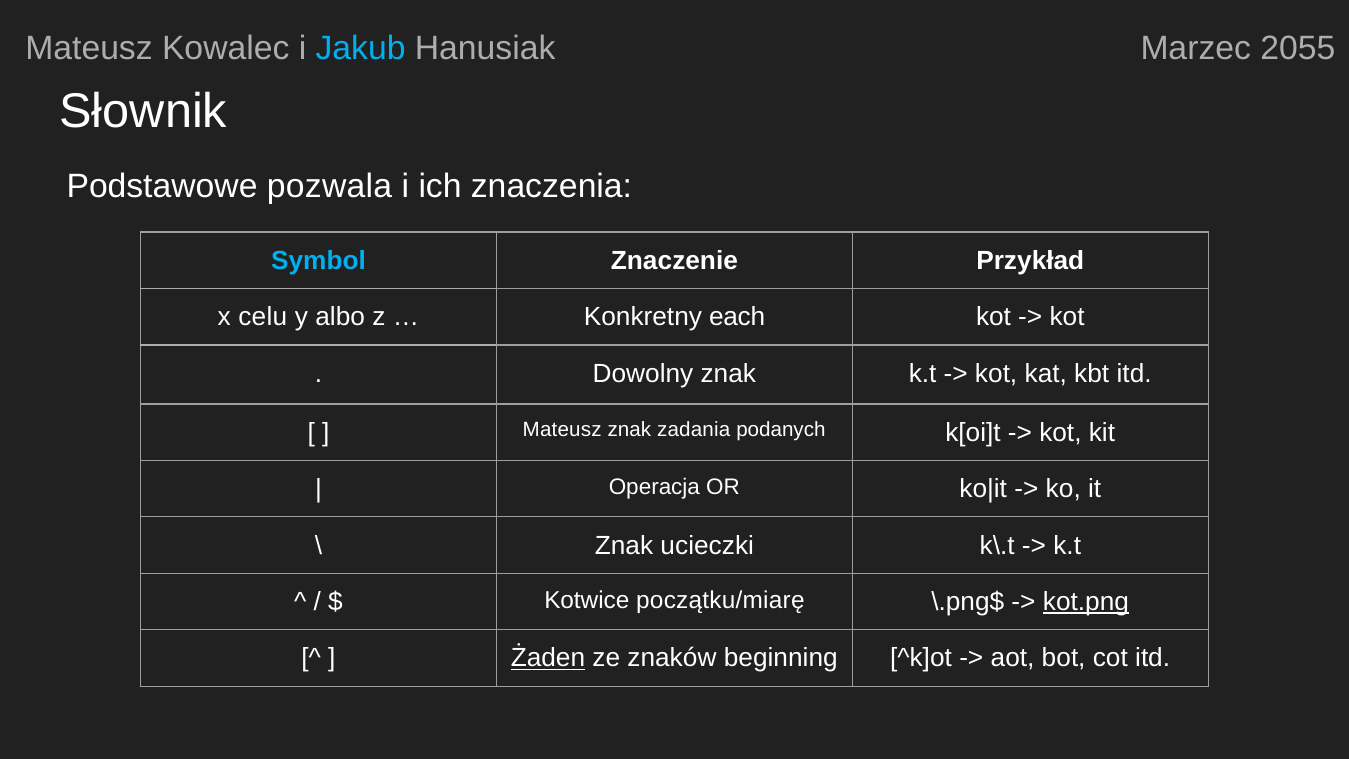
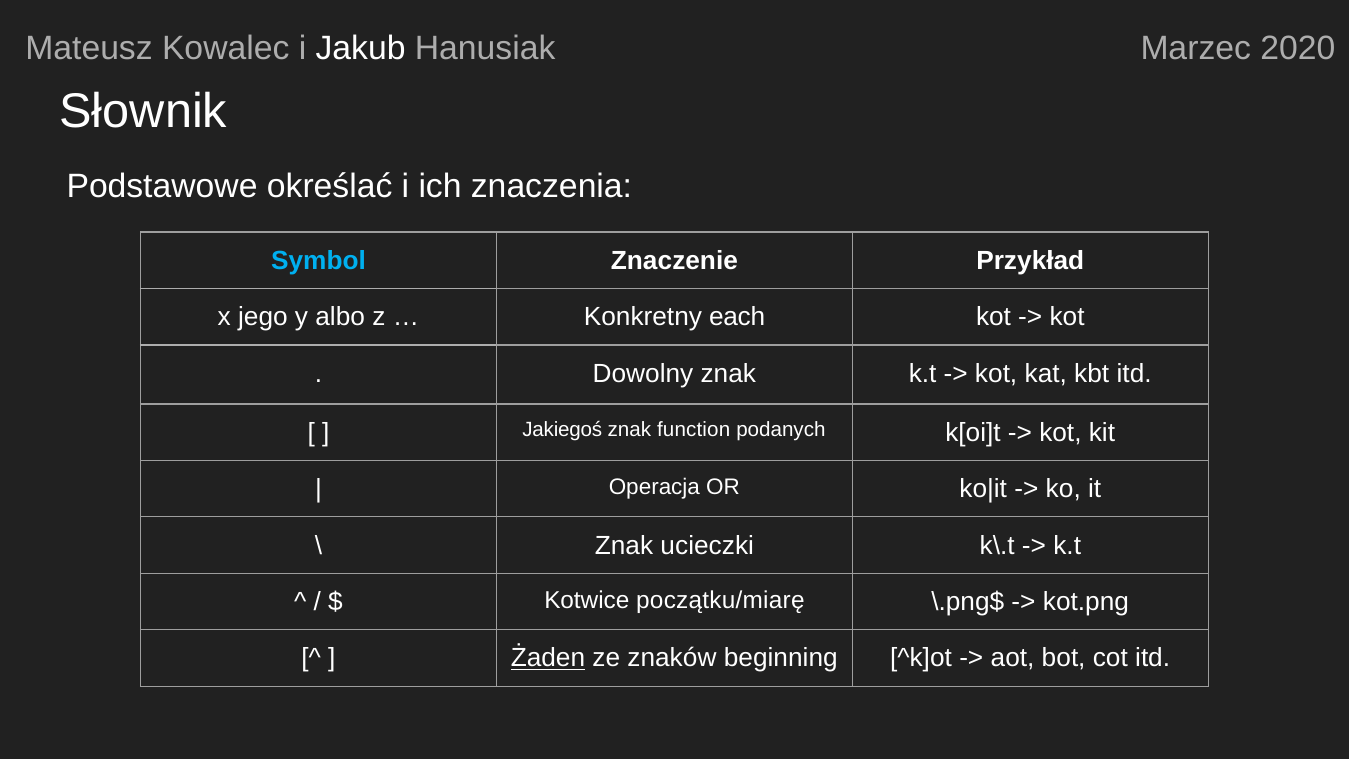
Jakub colour: light blue -> white (361, 48)
2055: 2055 -> 2020 (1298, 48)
pozwala: pozwala -> określać (330, 186)
celu: celu -> jego (263, 317)
Mateusz: Mateusz -> Jakiegoś (562, 429)
zadania: zadania -> function (694, 429)
kot.png underline: present -> none (1086, 602)
